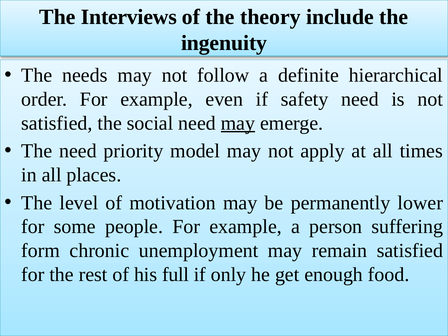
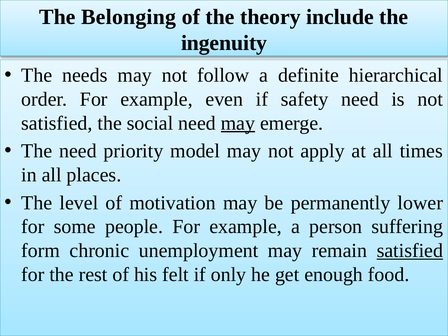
Interviews: Interviews -> Belonging (129, 17)
satisfied underline: none -> present (410, 251)
full: full -> felt (175, 274)
